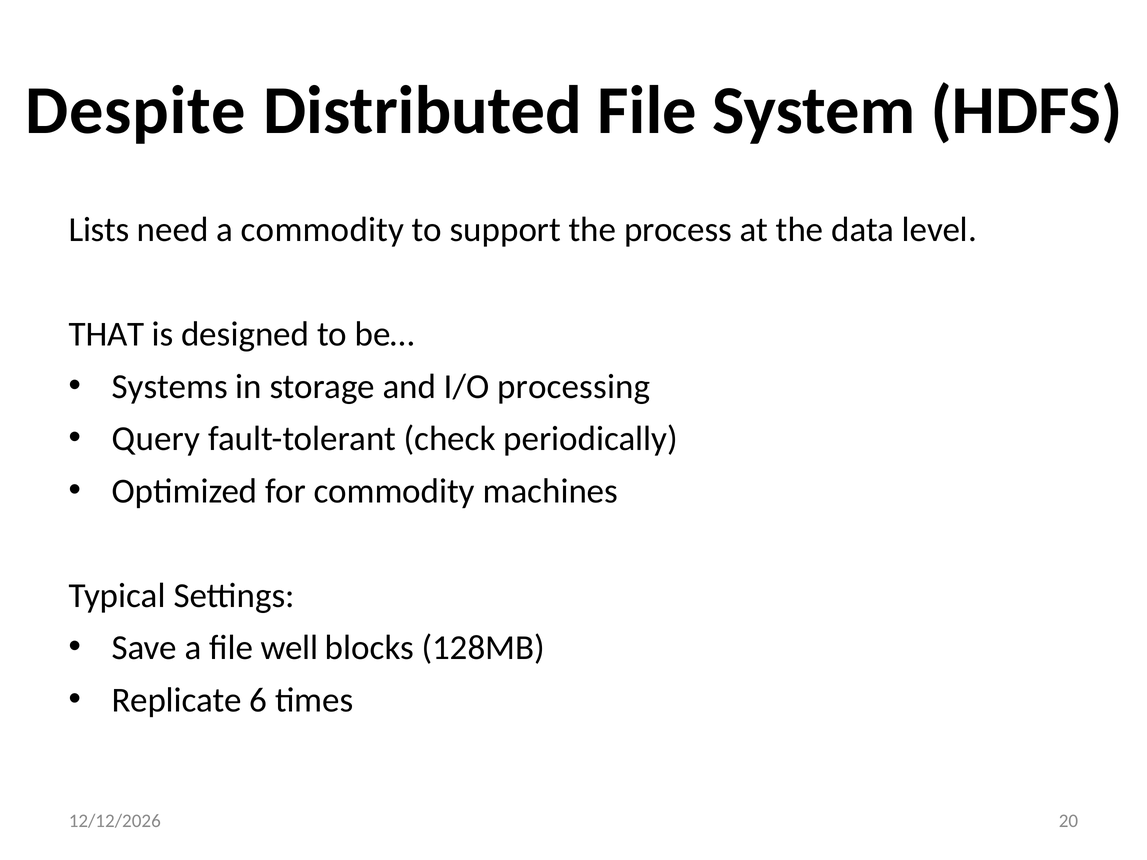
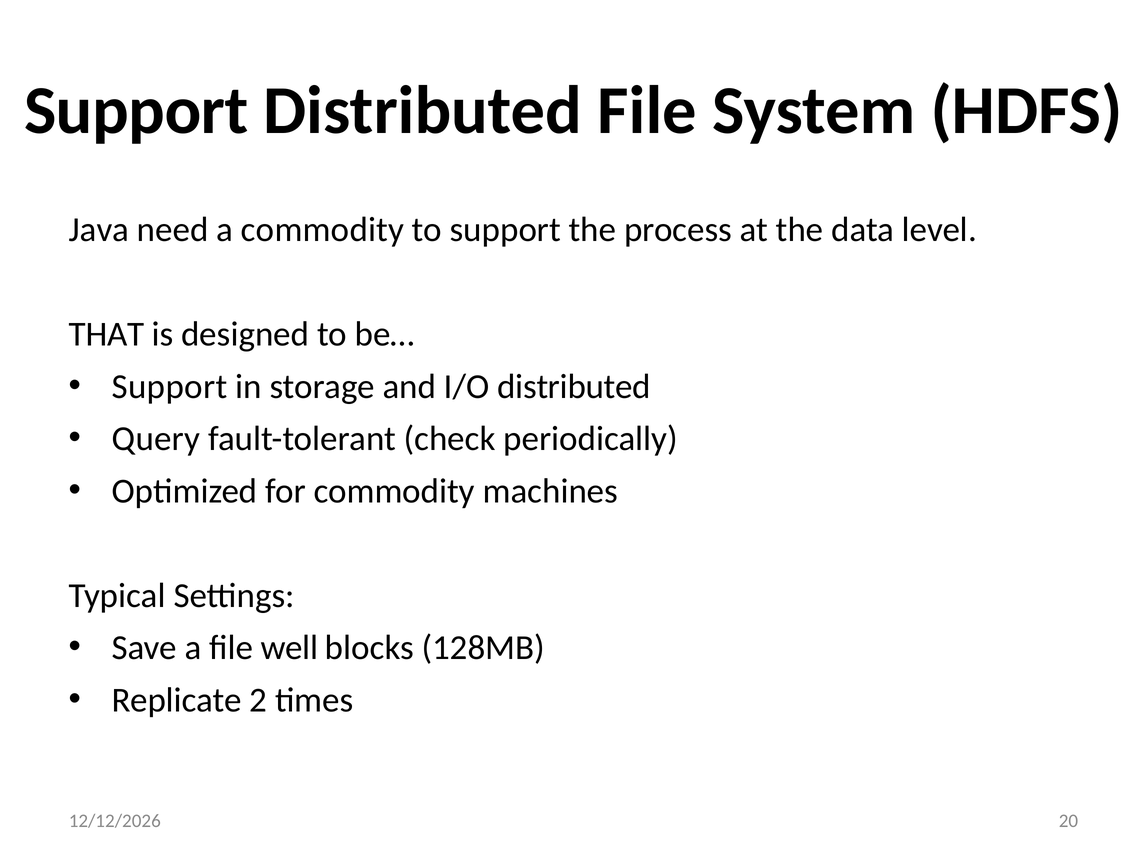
Despite: Despite -> Support (136, 111)
Lists: Lists -> Java (99, 230)
Systems: Systems -> Support (170, 387)
I/O processing: processing -> distributed (574, 387)
6: 6 -> 2 (258, 700)
